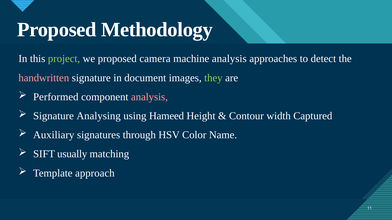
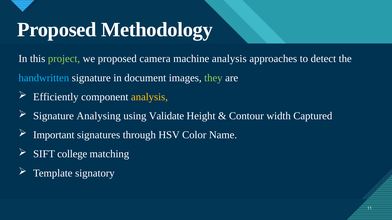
handwritten colour: pink -> light blue (44, 78)
Performed: Performed -> Efficiently (56, 97)
analysis colour: pink -> yellow (149, 97)
Hameed: Hameed -> Validate (167, 116)
Auxiliary: Auxiliary -> Important (54, 135)
usually: usually -> college (72, 154)
approach: approach -> signatory (95, 173)
